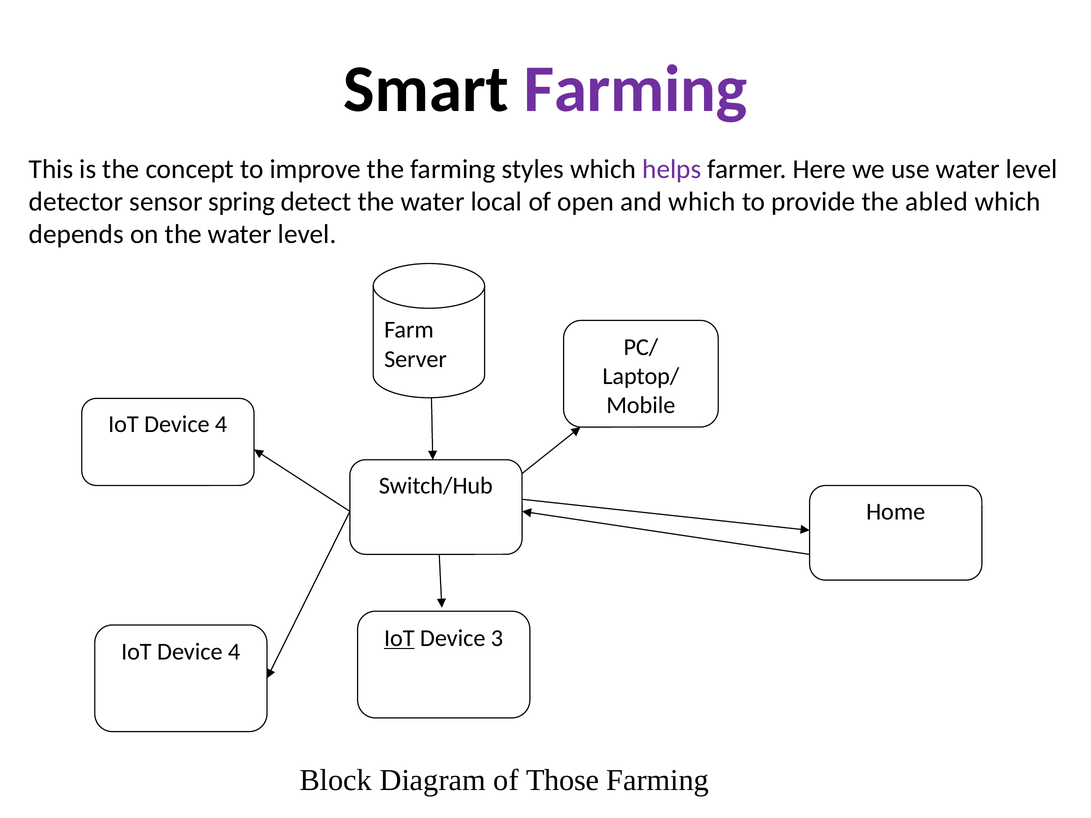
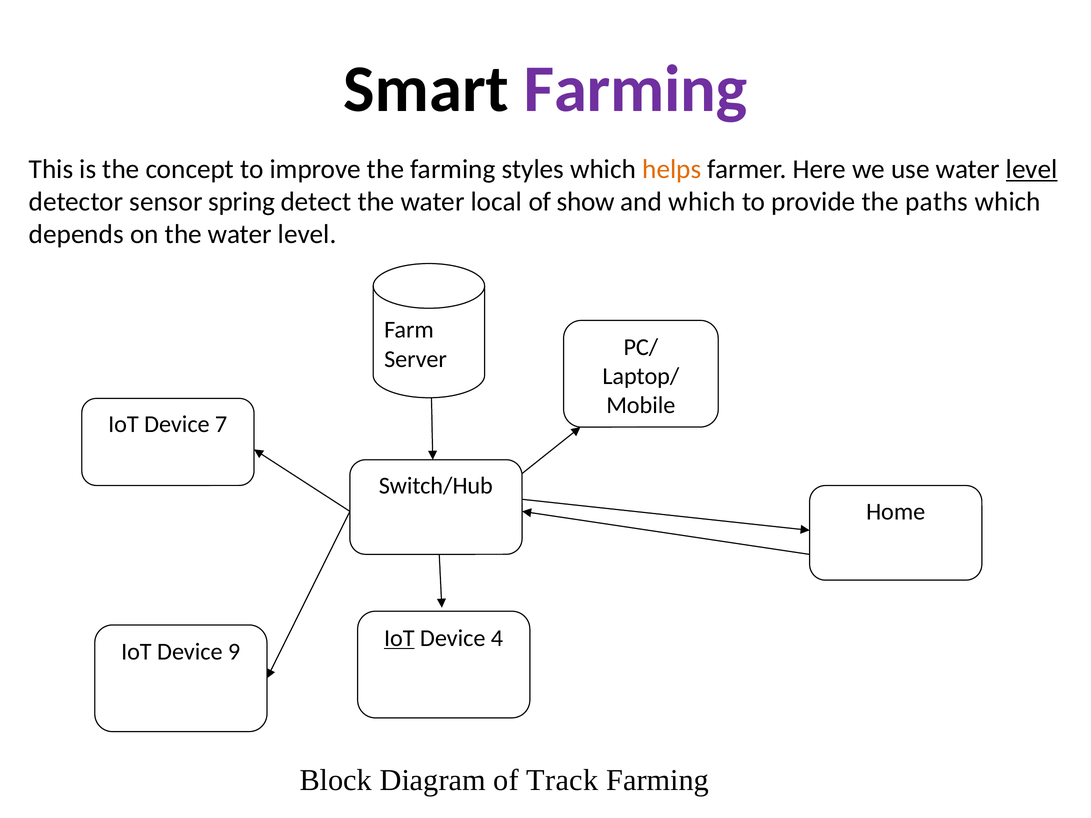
helps colour: purple -> orange (672, 169)
level underline: none -> present (1032, 169)
open: open -> show (586, 202)
abled: abled -> paths (937, 202)
4: 4 -> 7 (221, 424)
3: 3 -> 4 (497, 638)
4: 4 -> 9 (234, 652)
Those: Those -> Track (562, 780)
